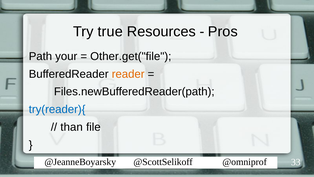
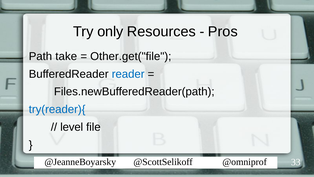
true: true -> only (110, 31)
your: your -> take (66, 56)
reader colour: orange -> blue (128, 74)
than: than -> level (72, 127)
